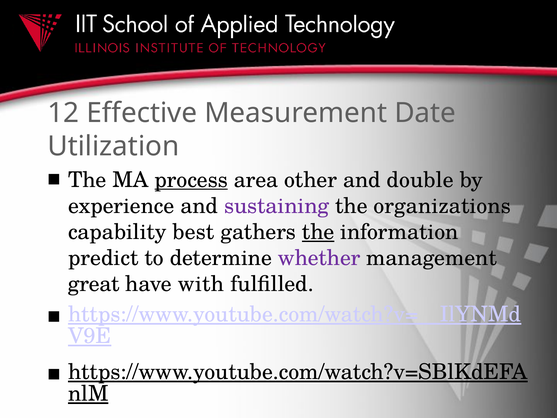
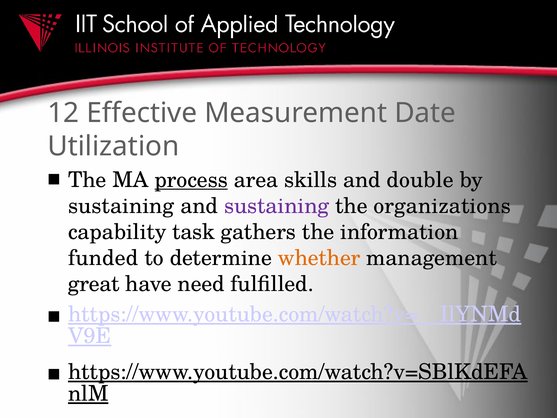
other: other -> skills (311, 180)
experience: experience -> sustaining (121, 206)
best: best -> task (194, 232)
the underline: present -> none (318, 232)
predict: predict -> funded (103, 258)
whether colour: purple -> orange (319, 258)
with: with -> need (201, 284)
